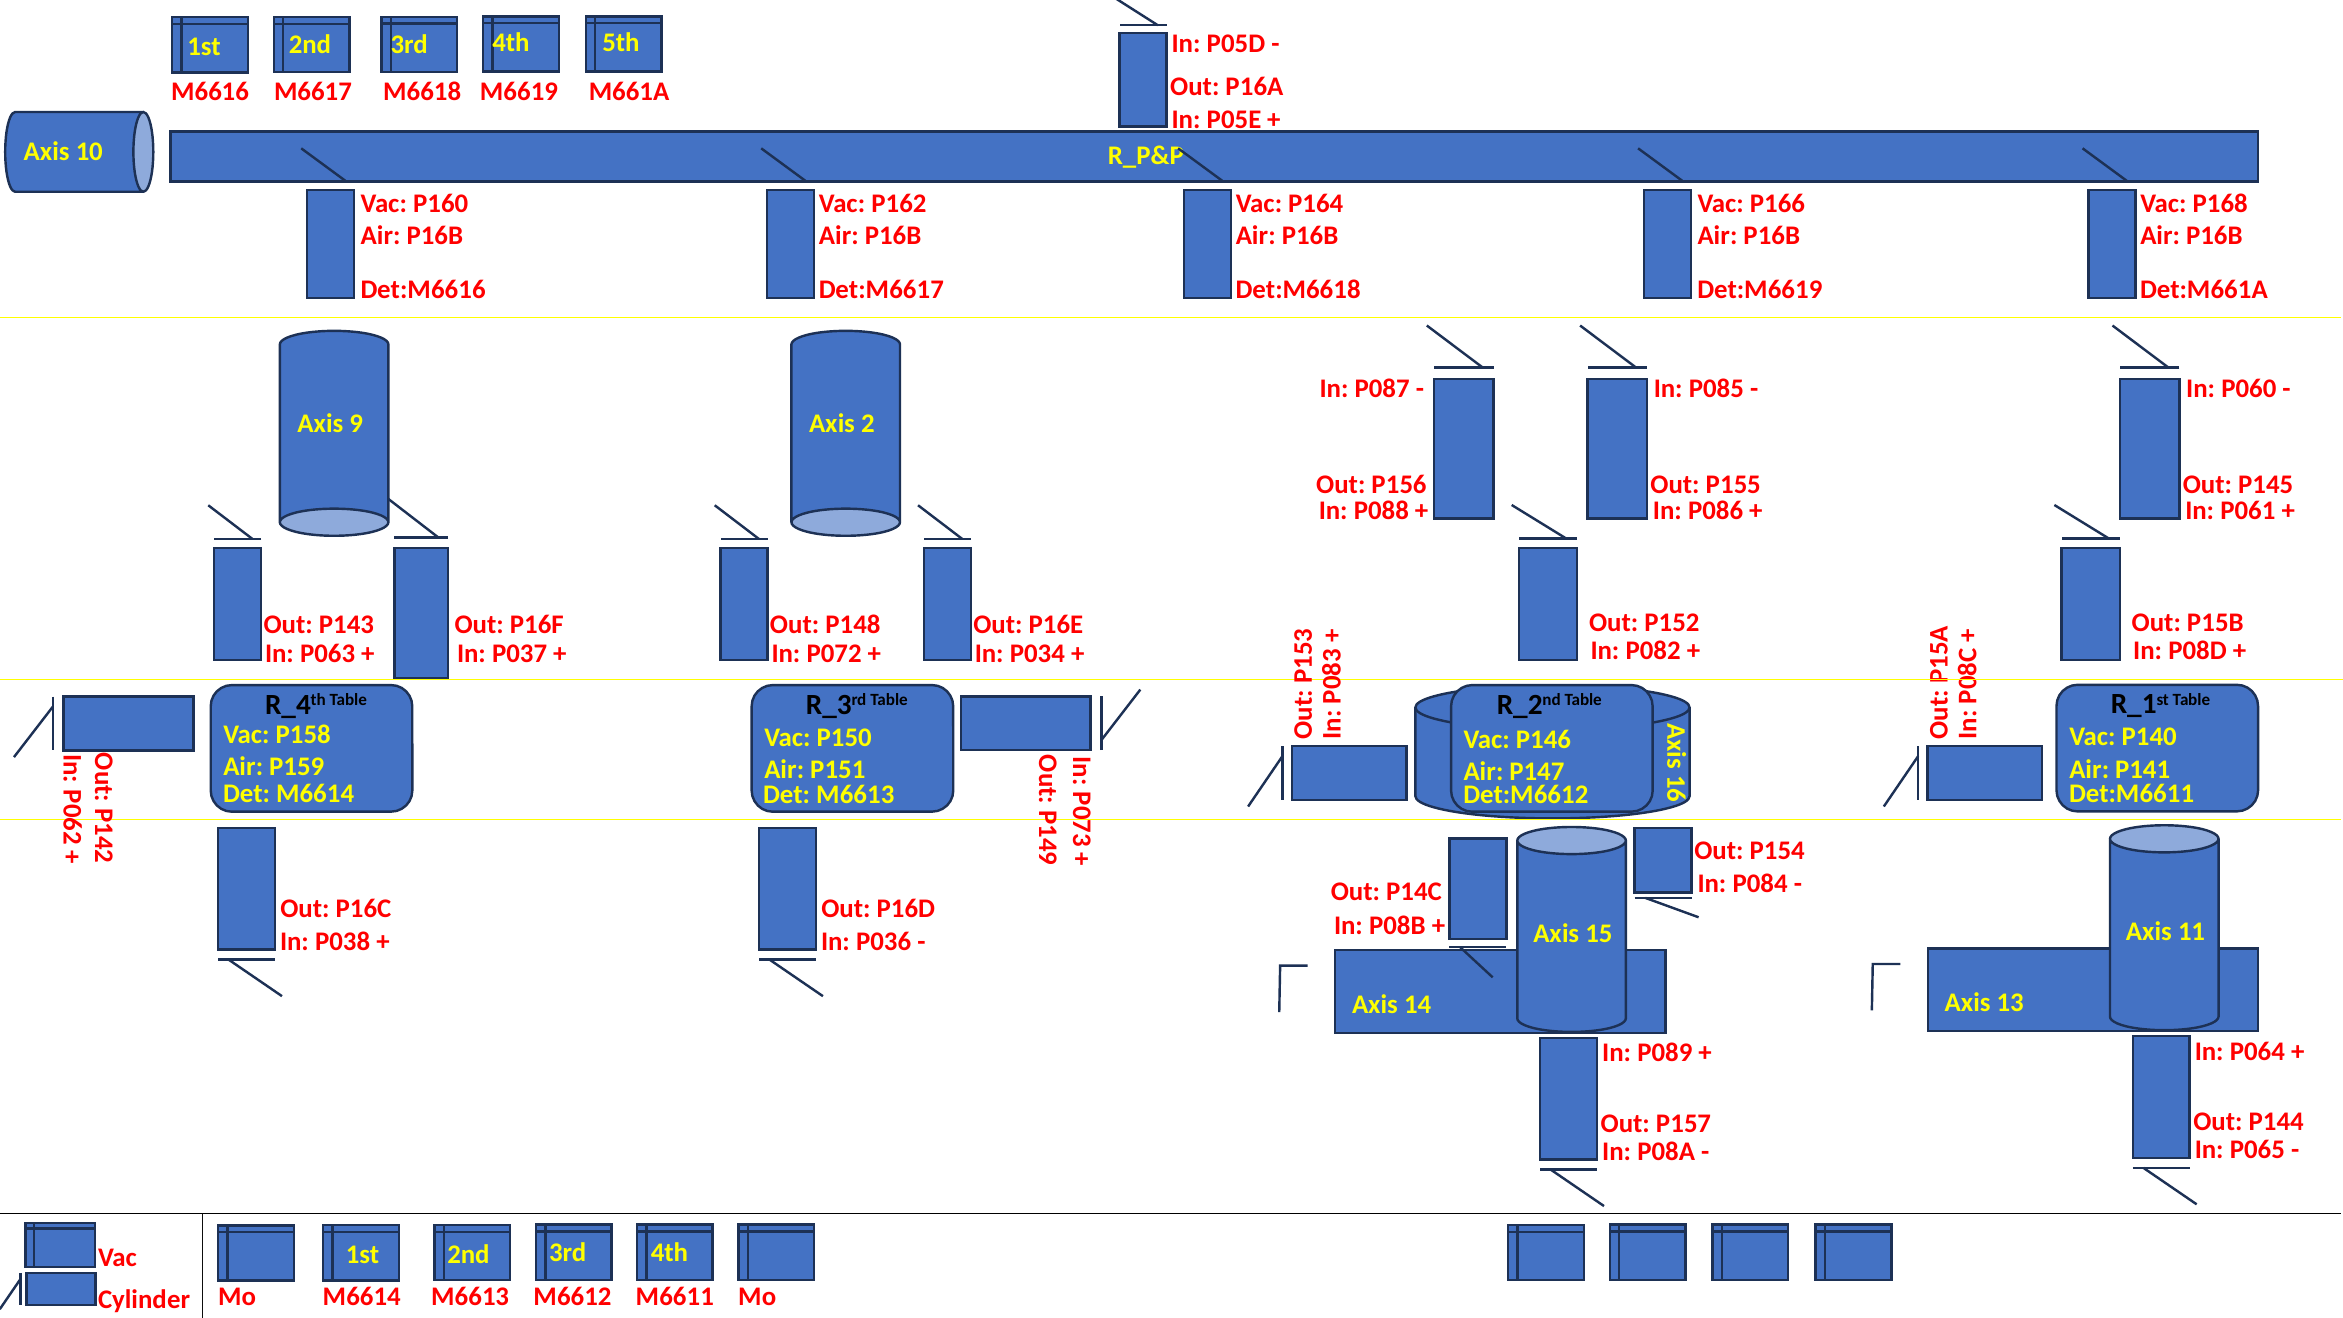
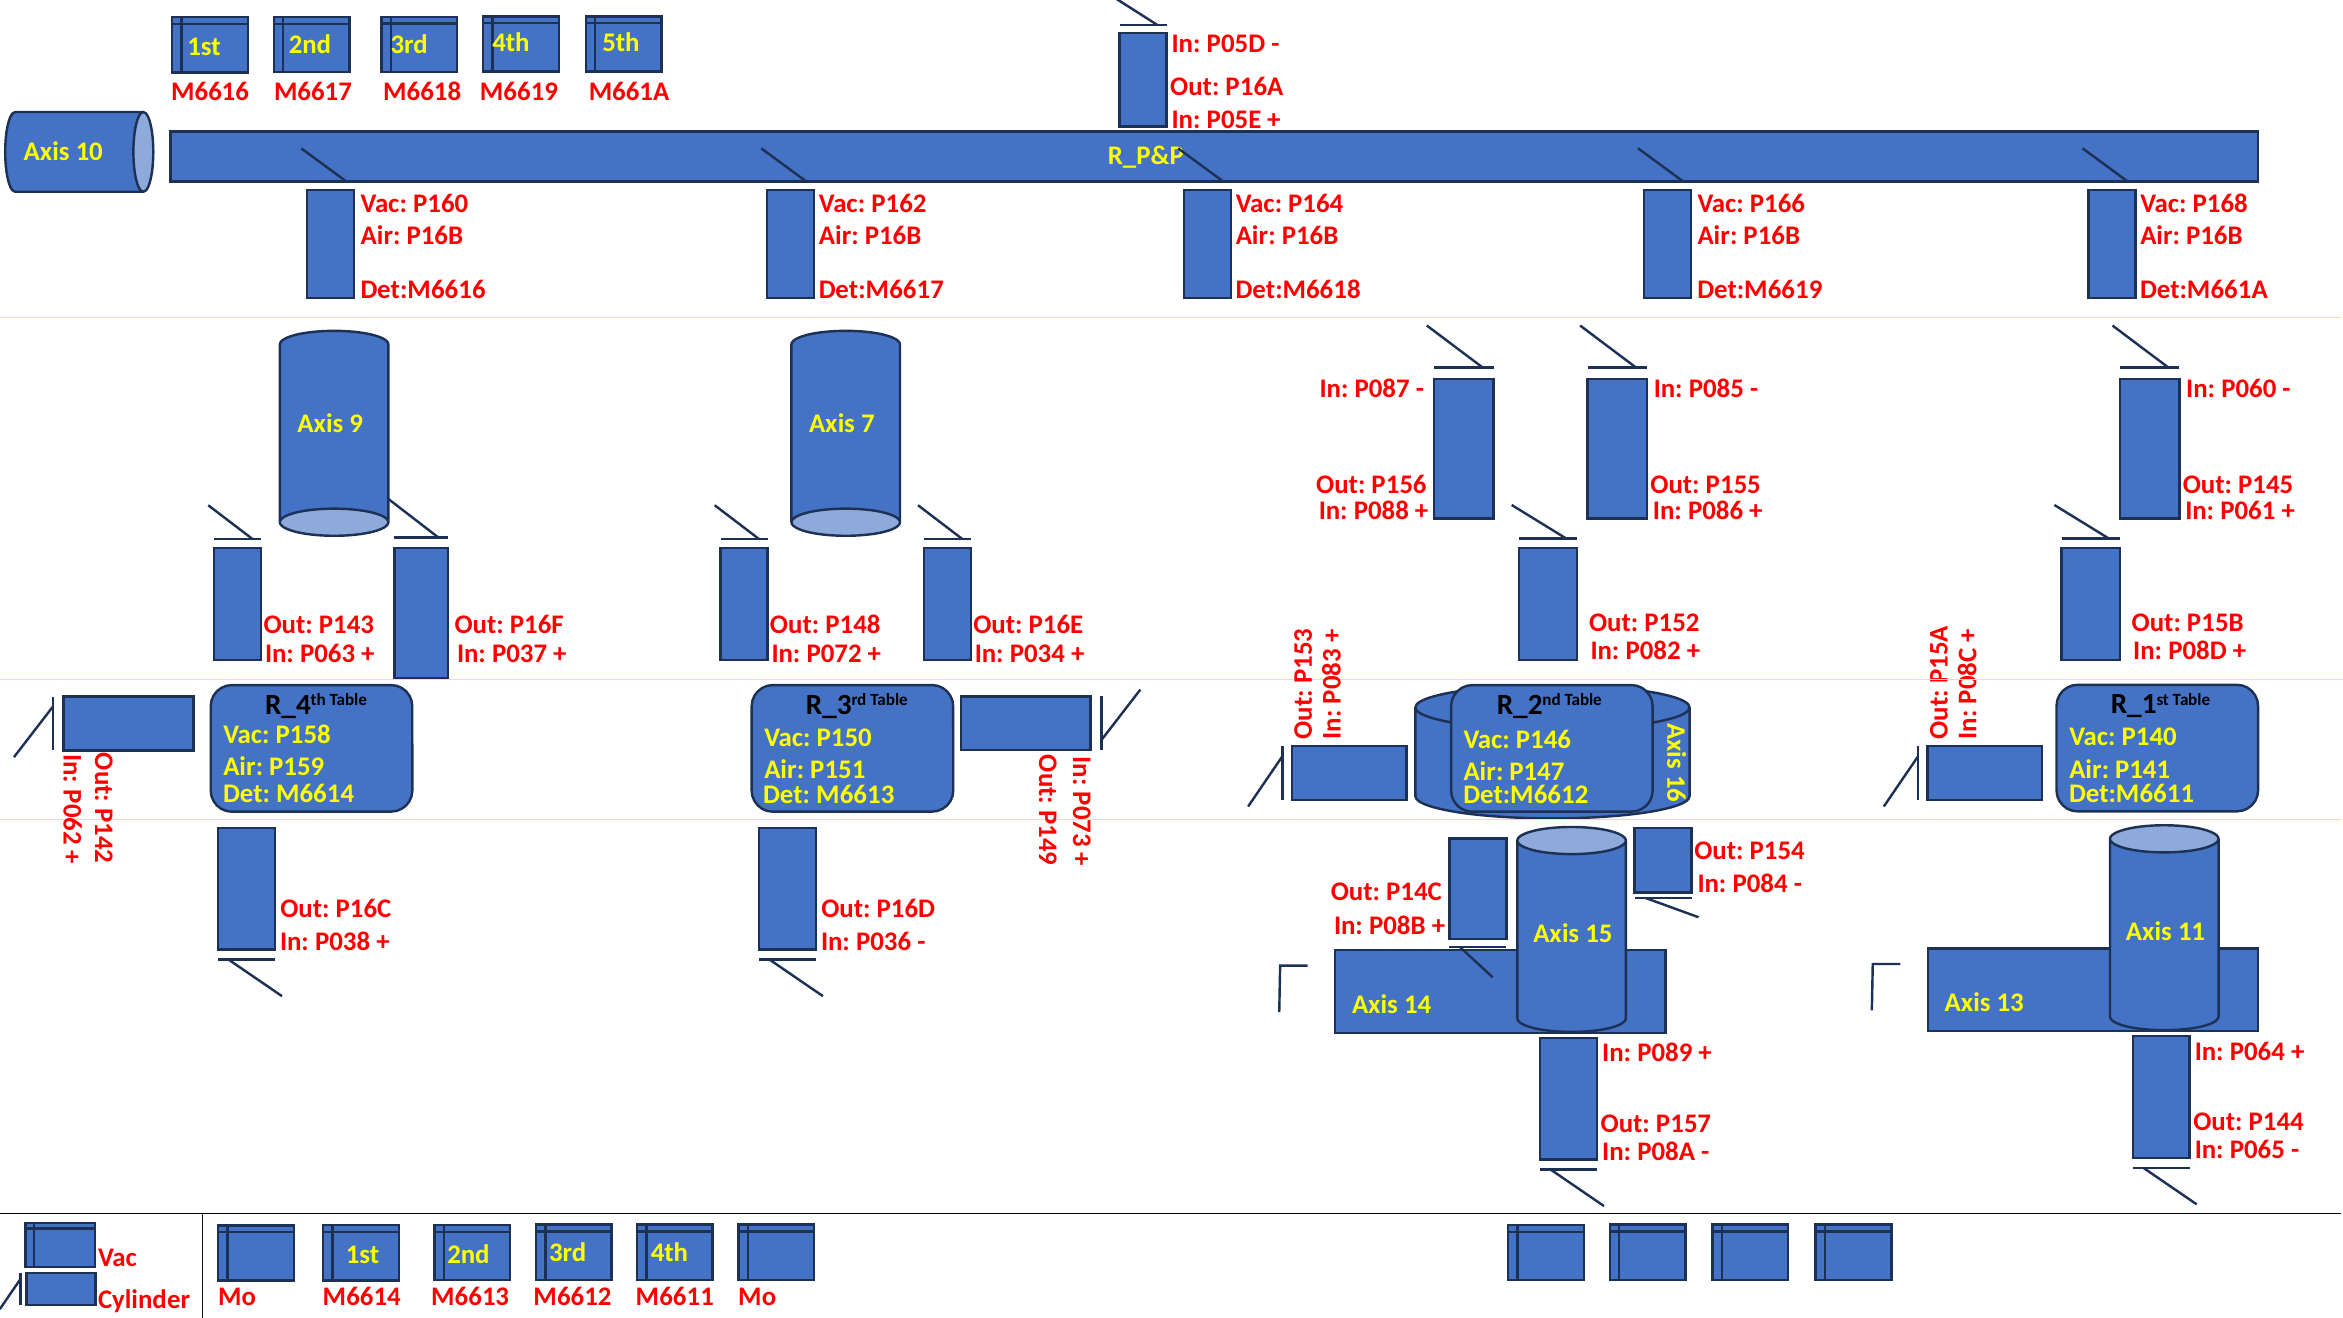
Axis 2: 2 -> 7 (868, 424)
